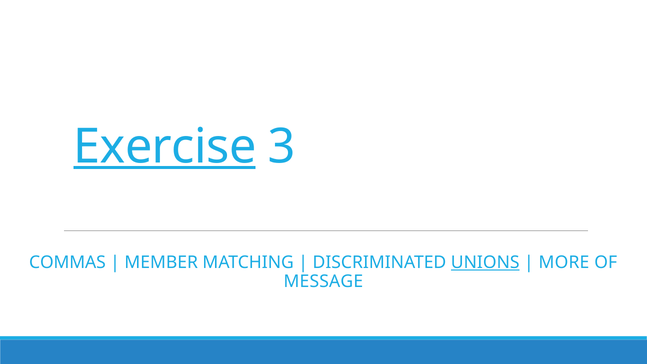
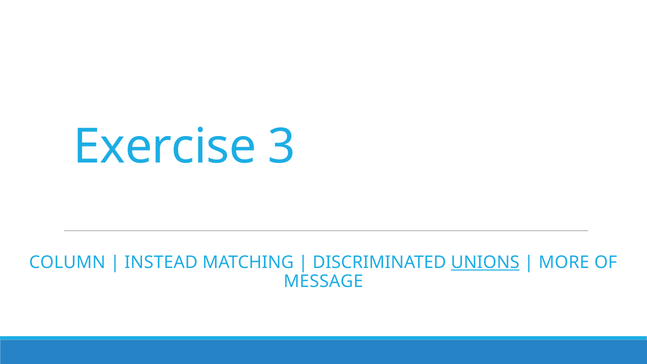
Exercise underline: present -> none (165, 147)
COMMAS: COMMAS -> COLUMN (67, 262)
MEMBER: MEMBER -> INSTEAD (161, 262)
